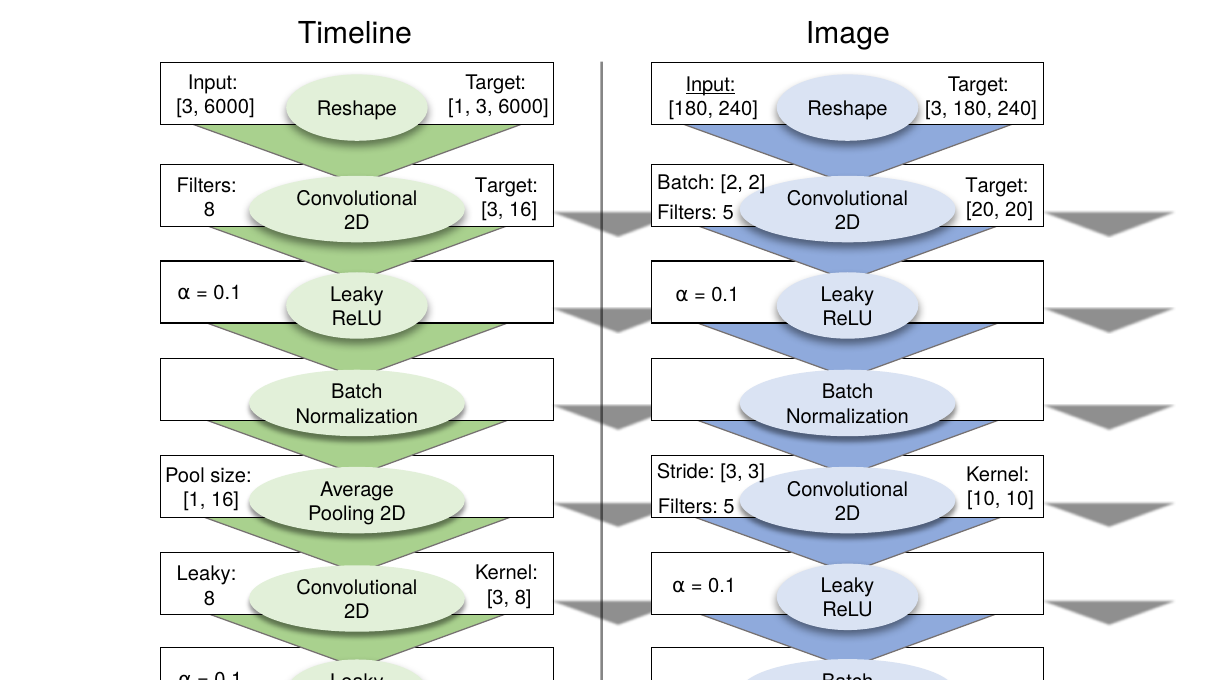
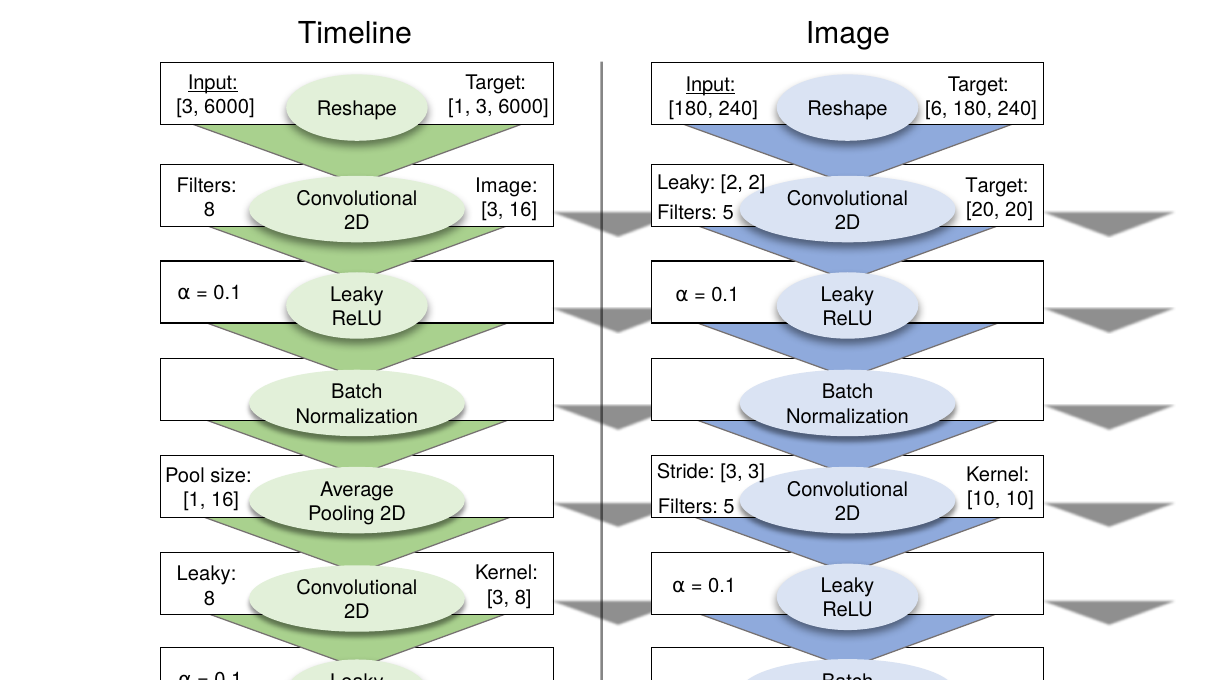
Input underline: none -> present (213, 83)
3: 3 -> 6 (936, 109)
Batch: Batch -> Leaky (686, 183)
Target: Target -> Image (506, 186)
